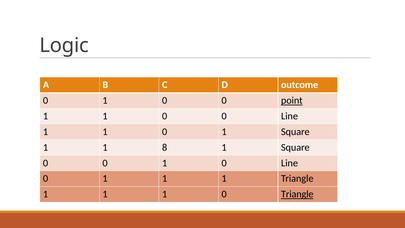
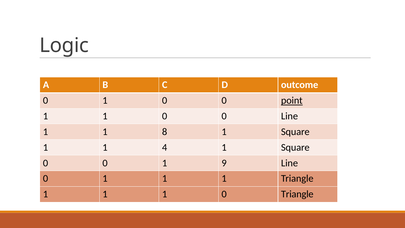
0: 0 -> 8 (165, 132)
8: 8 -> 4 (165, 147)
0 0 1 0: 0 -> 9 (224, 163)
Triangle underline: present -> none (297, 194)
